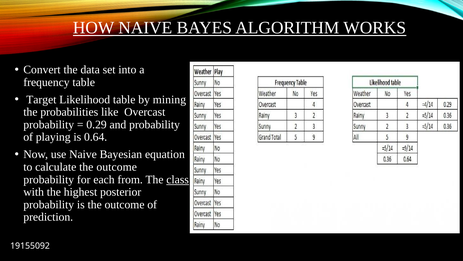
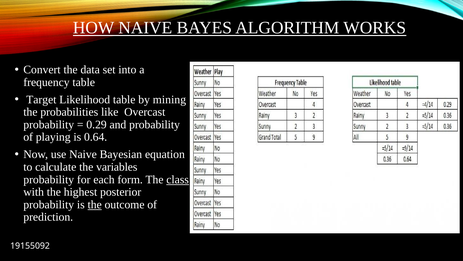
calculate the outcome: outcome -> variables (117, 167)
from: from -> form (130, 179)
the underline: none -> present (95, 204)
